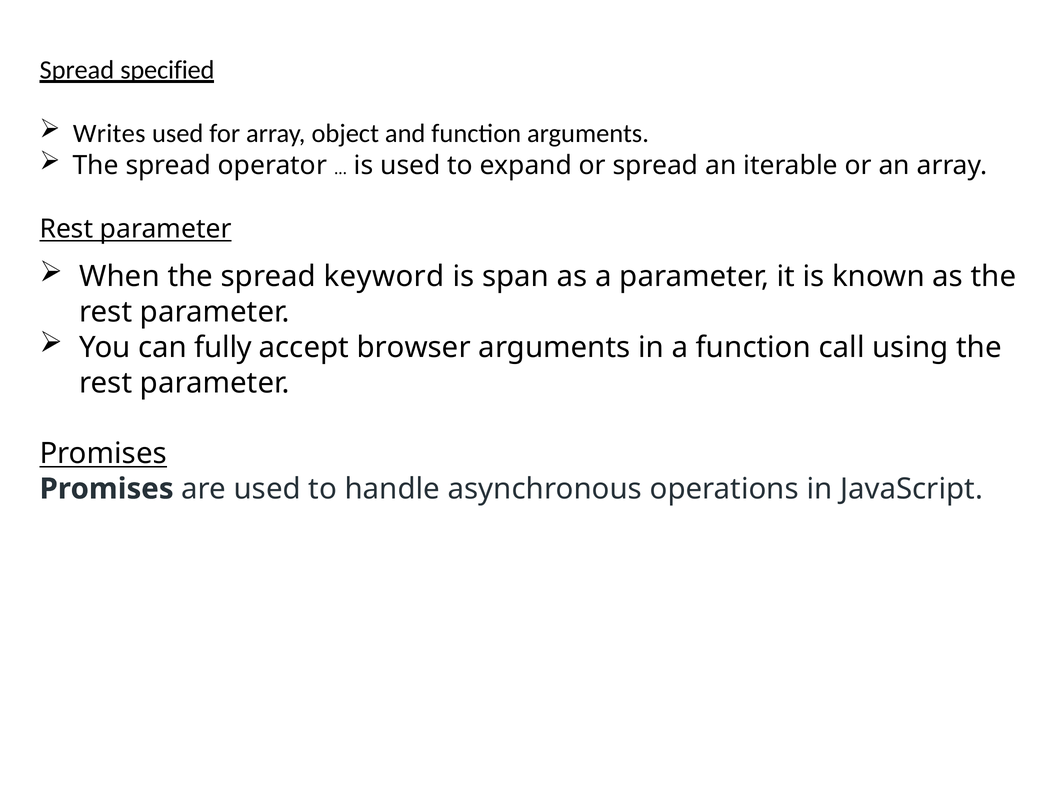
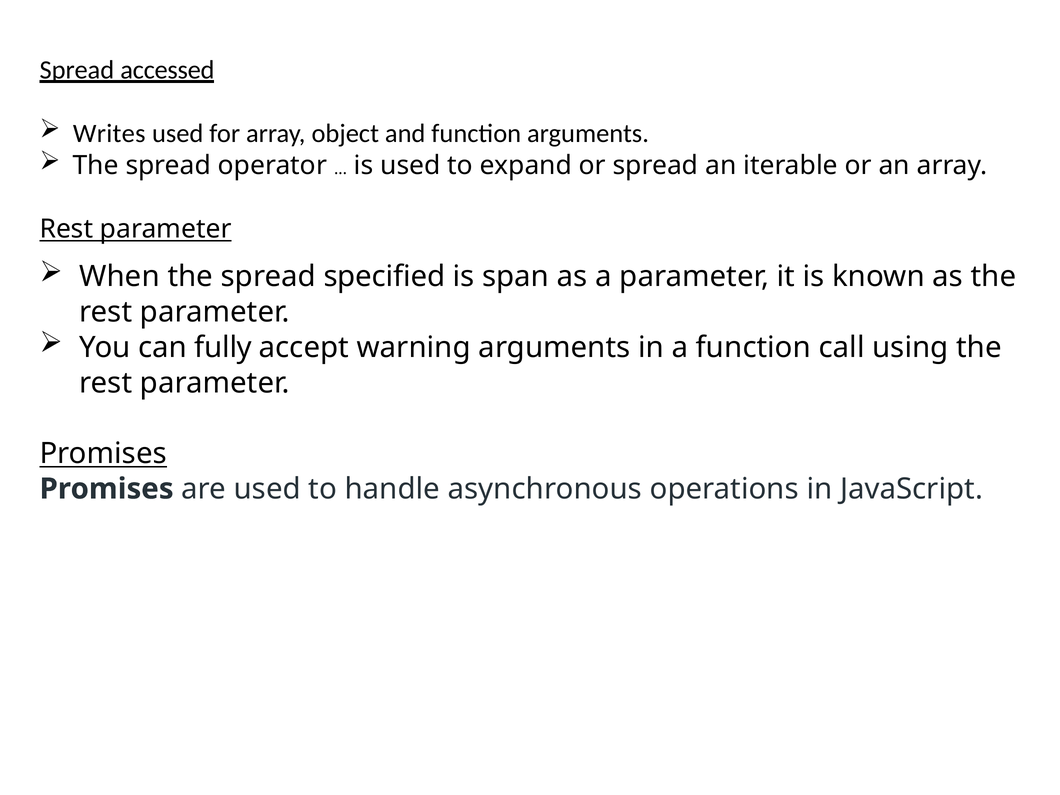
specified: specified -> accessed (167, 70)
keyword: keyword -> specified (384, 277)
browser: browser -> warning (414, 347)
